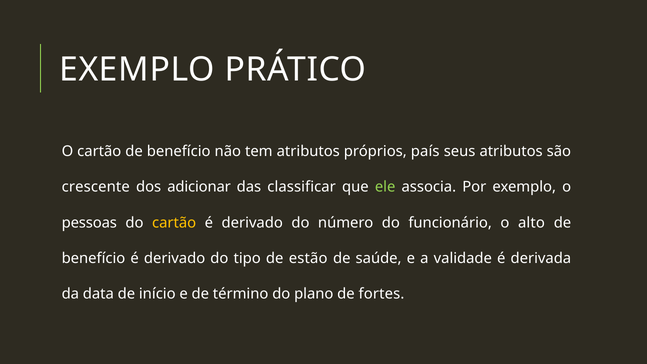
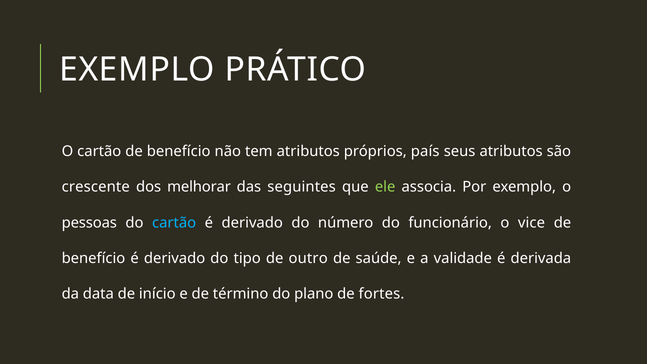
adicionar: adicionar -> melhorar (199, 187)
classificar: classificar -> seguintes (302, 187)
cartão colour: yellow -> light blue (174, 223)
alto: alto -> vice (532, 223)
estão: estão -> outro (308, 258)
